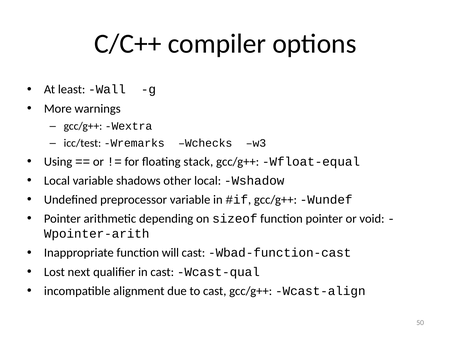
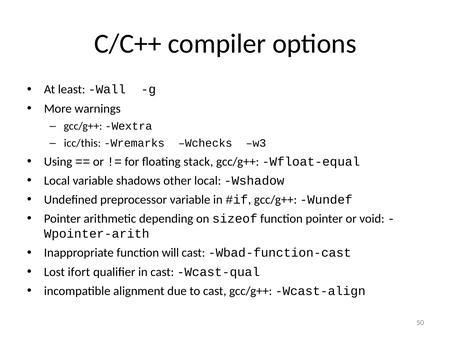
icc/test: icc/test -> icc/this (82, 143)
next: next -> ifort (79, 272)
